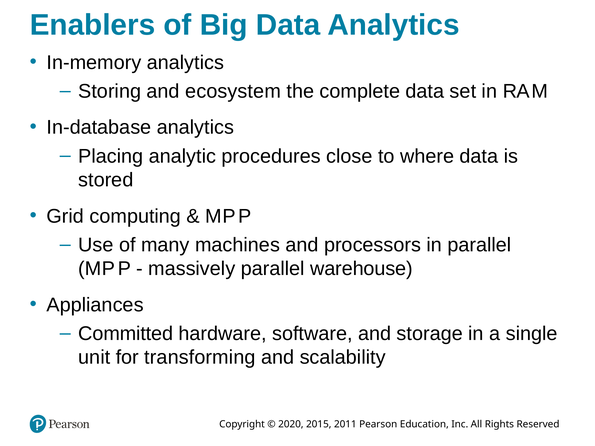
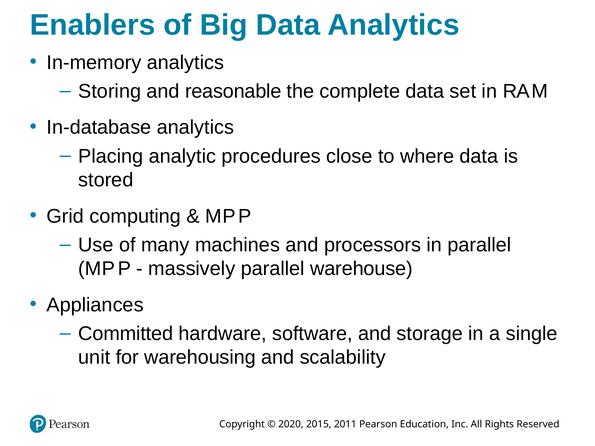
ecosystem: ecosystem -> reasonable (233, 91)
transforming: transforming -> warehousing (200, 358)
